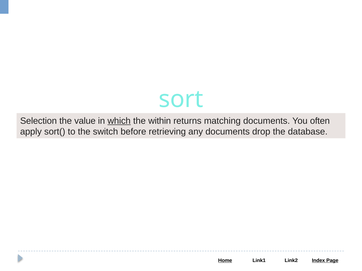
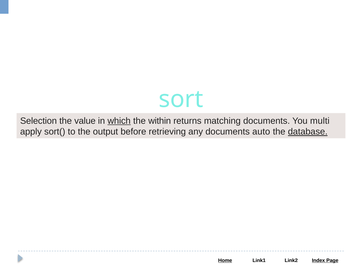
often: often -> multi (320, 121)
switch: switch -> output (105, 132)
drop: drop -> auto (261, 132)
database underline: none -> present (308, 132)
